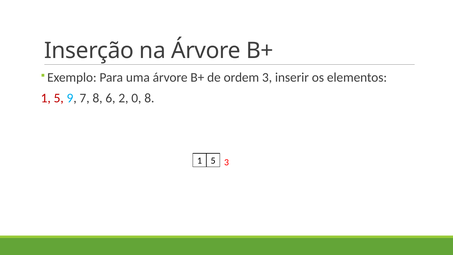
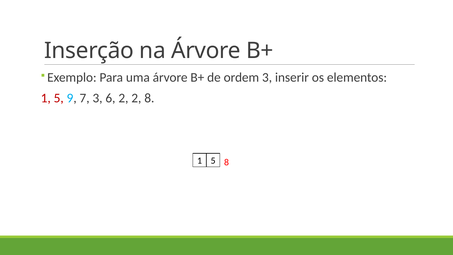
7 8: 8 -> 3 (98, 98)
2 0: 0 -> 2 (136, 98)
5 3: 3 -> 8 (227, 162)
